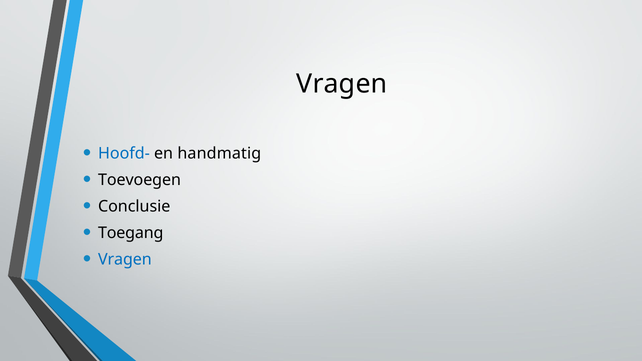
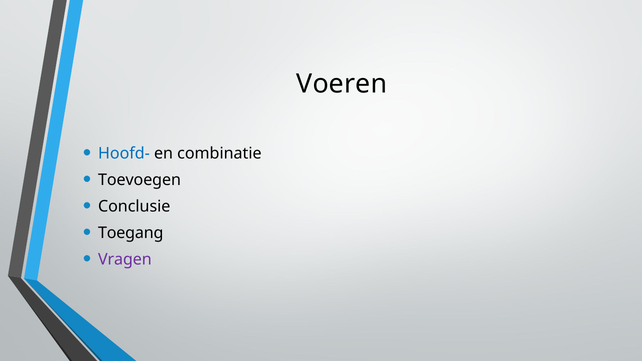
Vragen: Vragen -> Voeren (342, 84)
handmatig: handmatig -> combinatie (219, 154)
Vragen colour: blue -> purple (125, 260)
